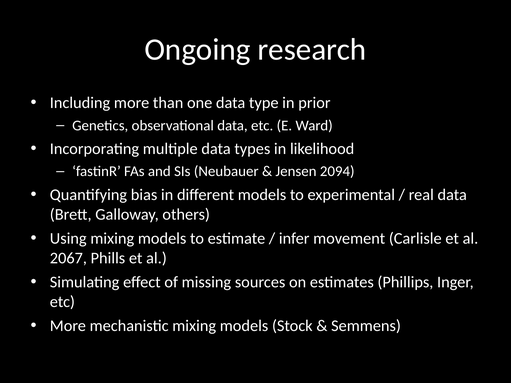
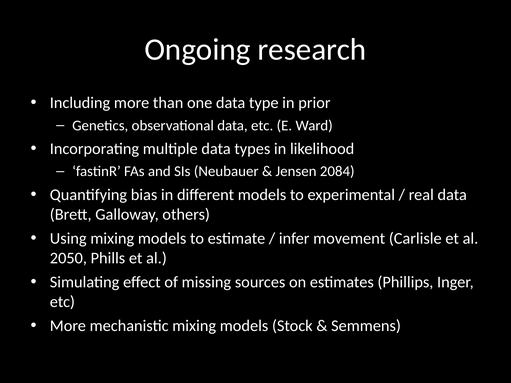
2094: 2094 -> 2084 (337, 172)
2067: 2067 -> 2050 (68, 258)
